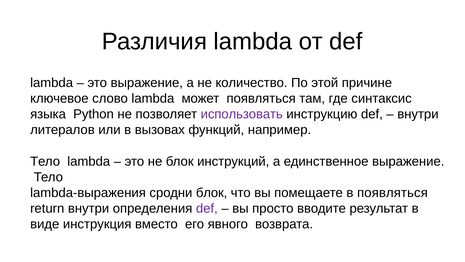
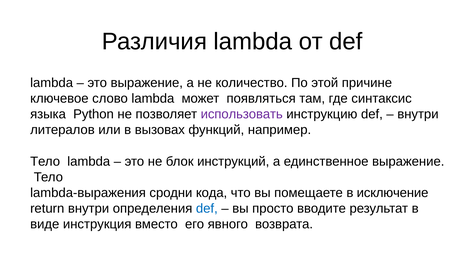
сродни блок: блок -> кода (212, 193)
в появляться: появляться -> исключение (393, 193)
def colour: purple -> blue (207, 208)
